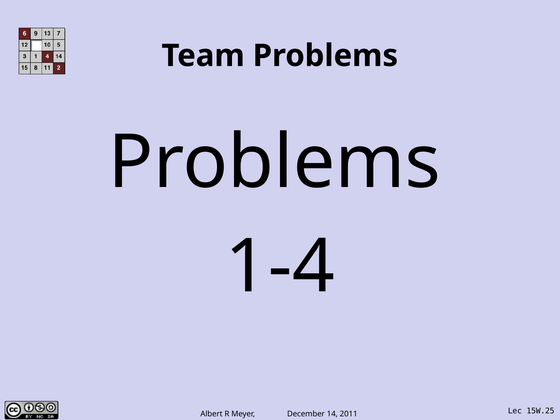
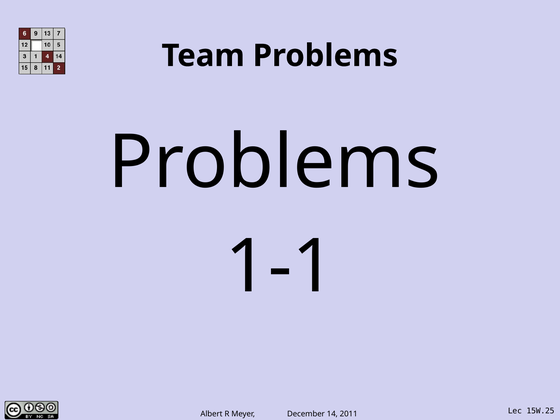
1-4: 1-4 -> 1-1 (280, 267)
